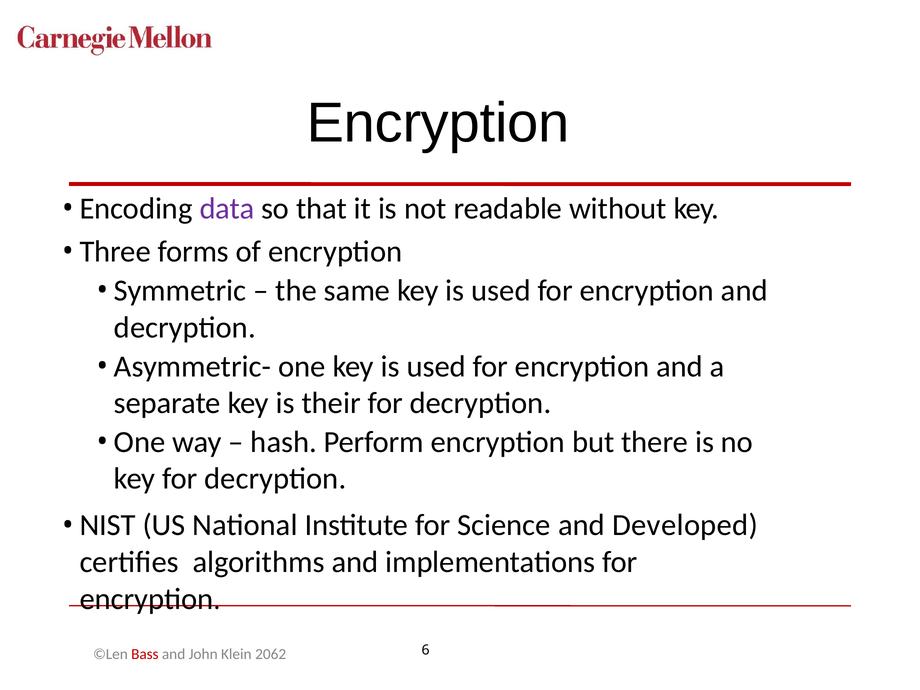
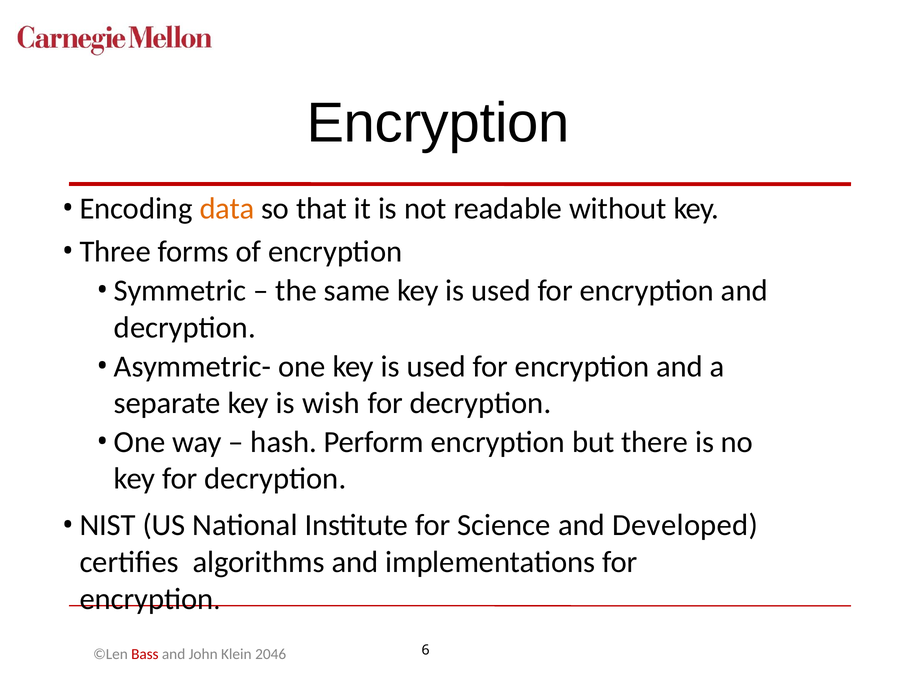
data colour: purple -> orange (227, 208)
their: their -> wish (331, 403)
2062: 2062 -> 2046 (271, 654)
